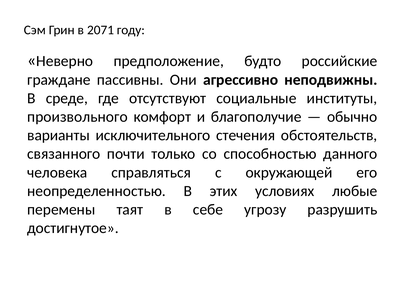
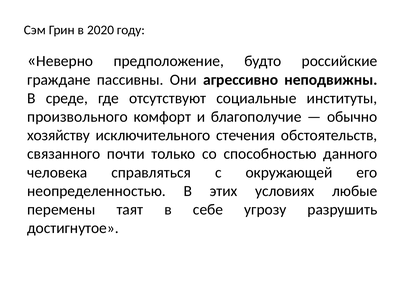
2071: 2071 -> 2020 (101, 30)
варианты: варианты -> хозяйству (59, 136)
